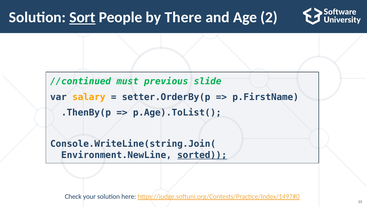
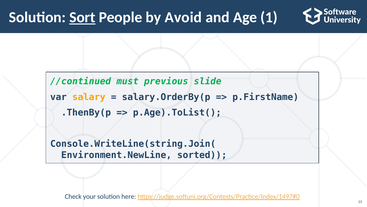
There: There -> Avoid (183, 17)
2: 2 -> 1 (269, 17)
setter.OrderBy(p: setter.OrderBy(p -> salary.OrderBy(p (166, 97)
sorted underline: present -> none (202, 155)
